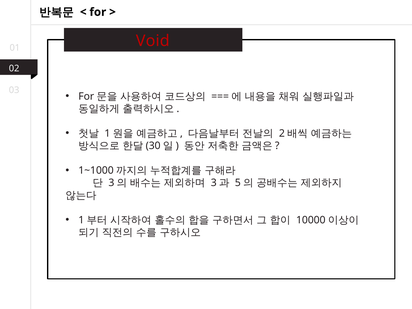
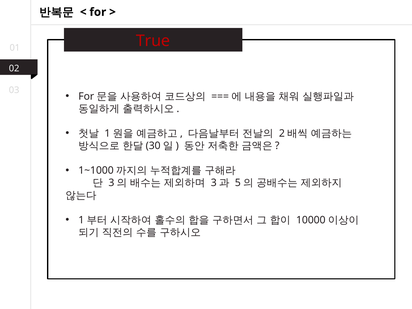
Void: Void -> True (153, 41)
